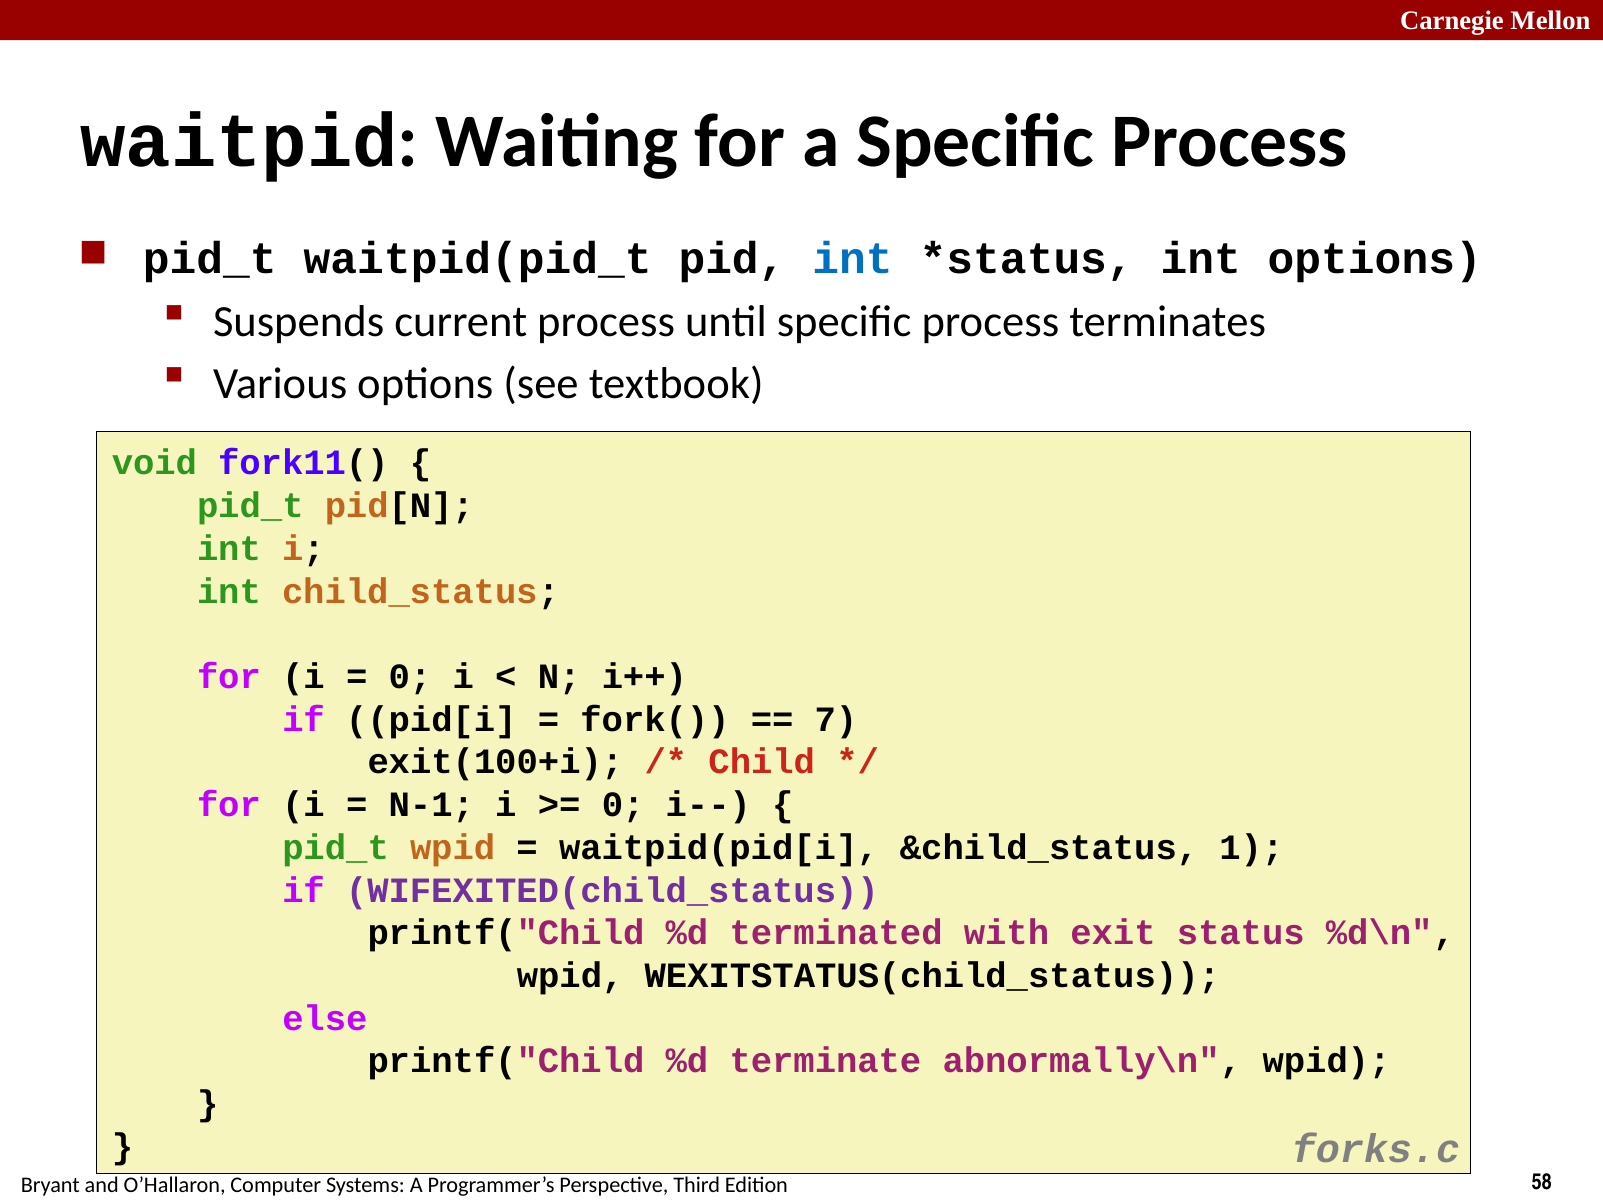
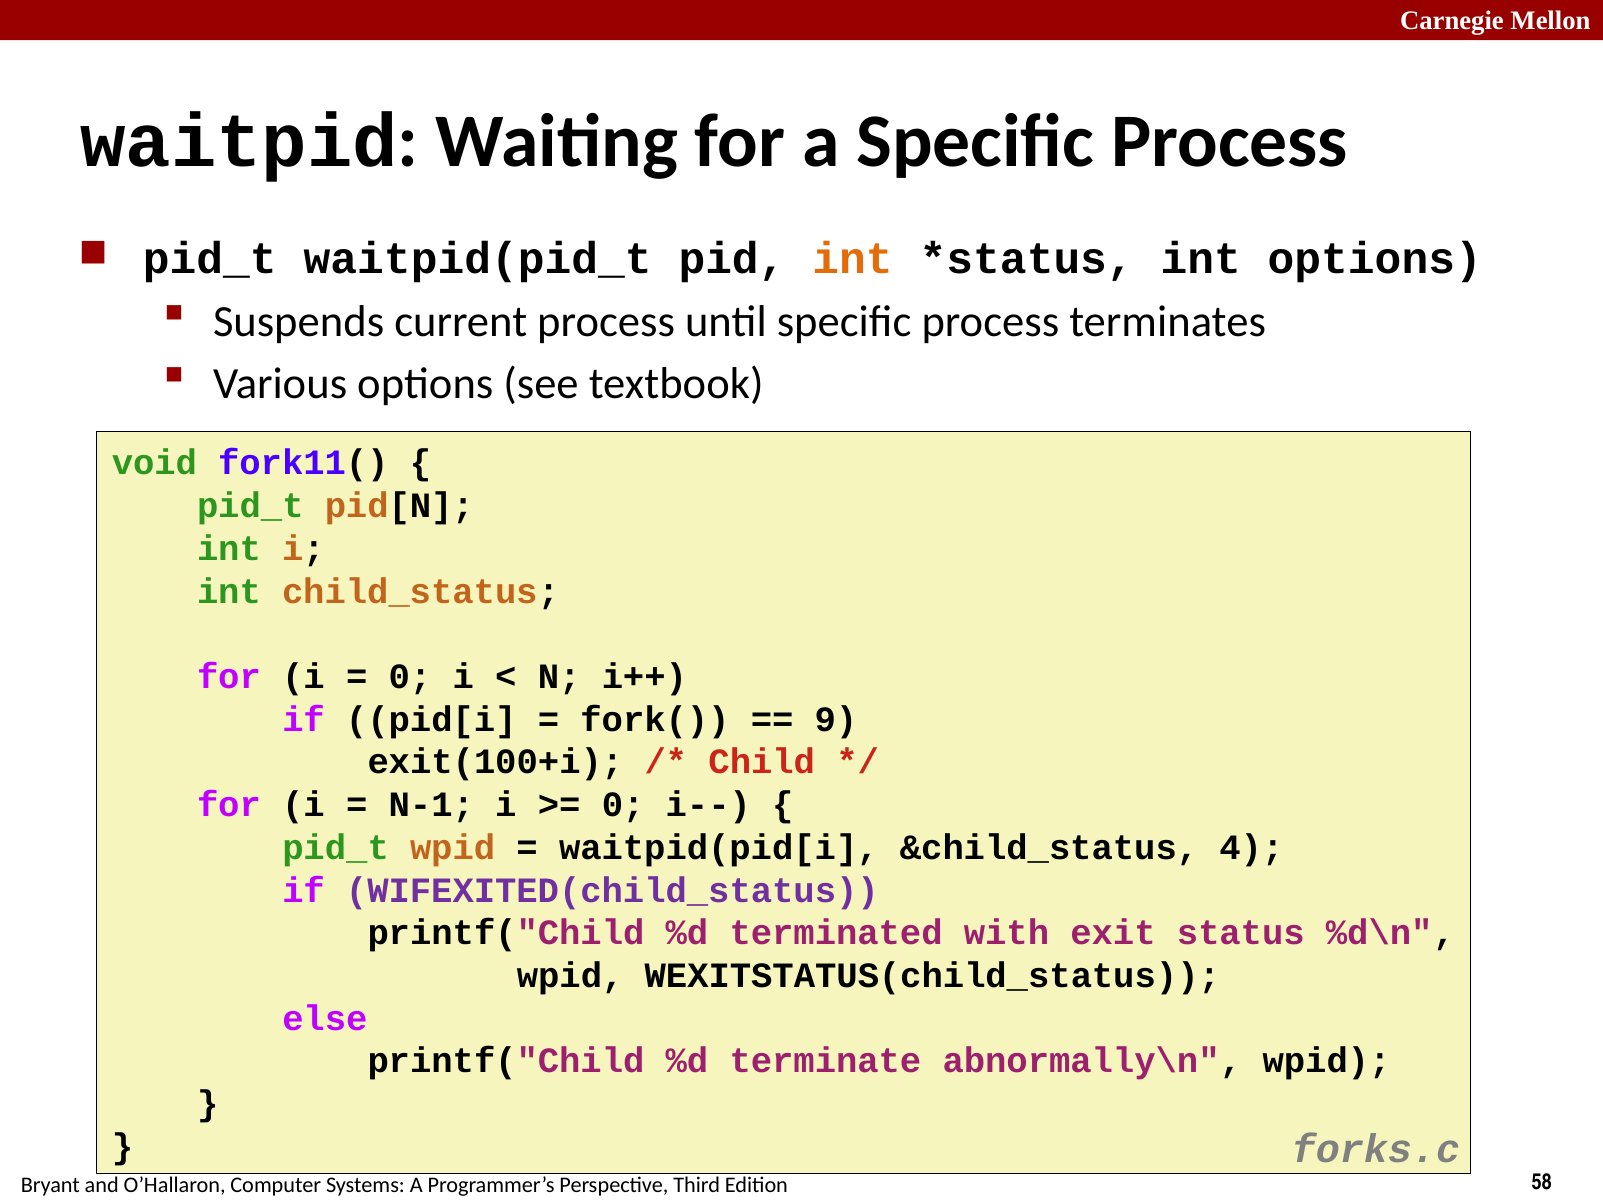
int colour: blue -> orange (852, 259)
7: 7 -> 9 (836, 720)
1: 1 -> 4 (1251, 848)
